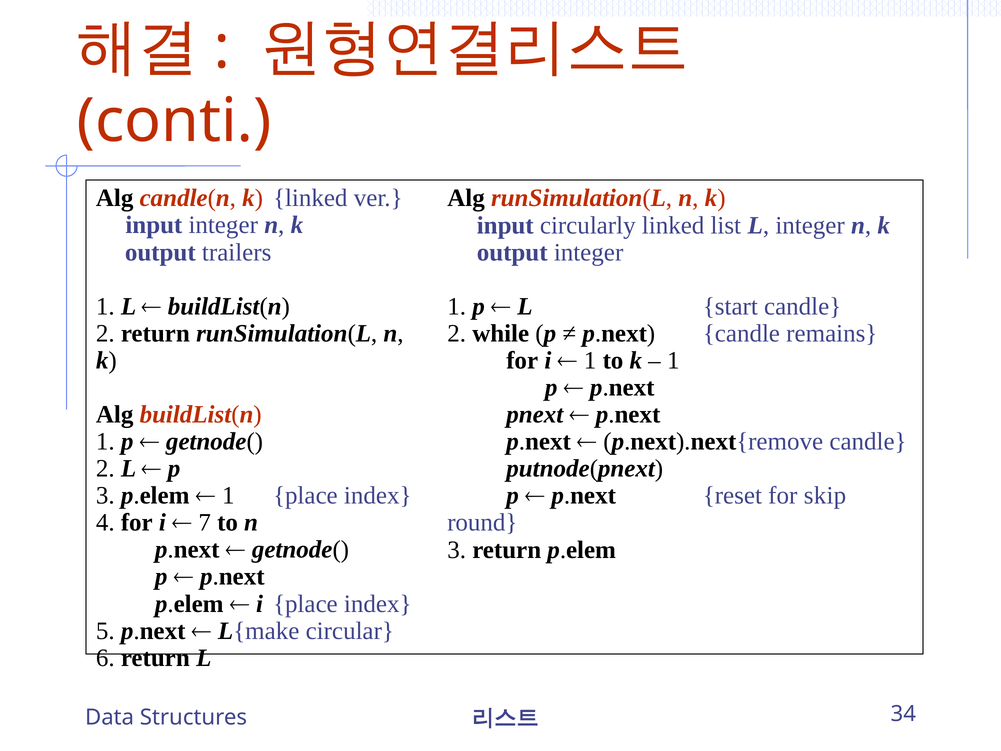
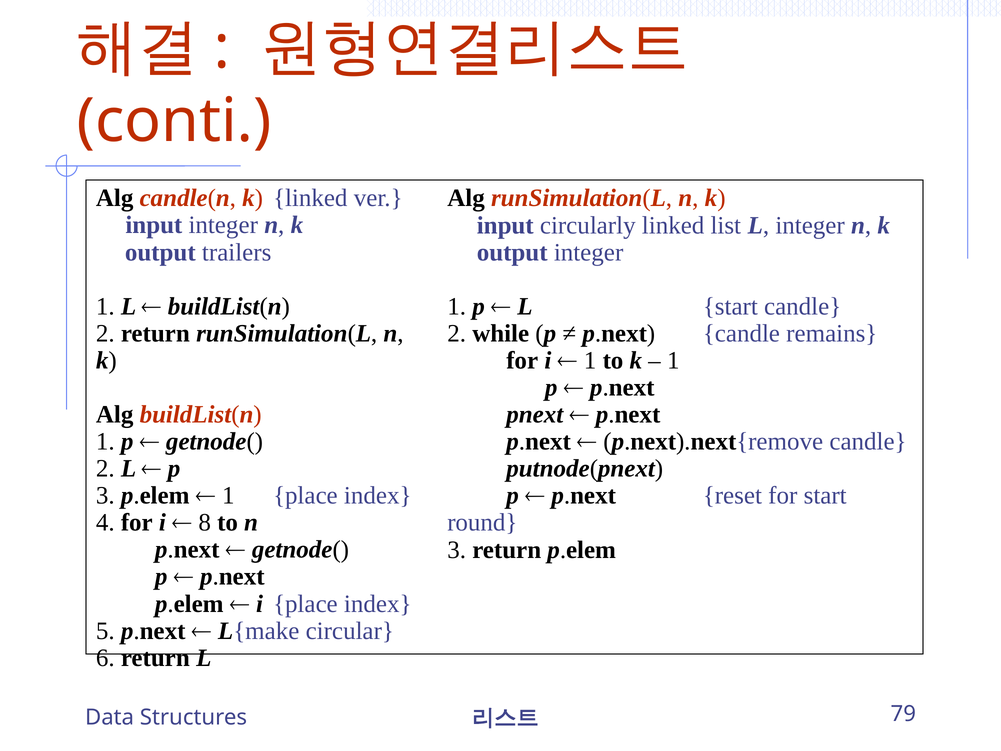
for skip: skip -> start (825, 496)
7: 7 -> 8 (205, 522)
34: 34 -> 79 (903, 714)
